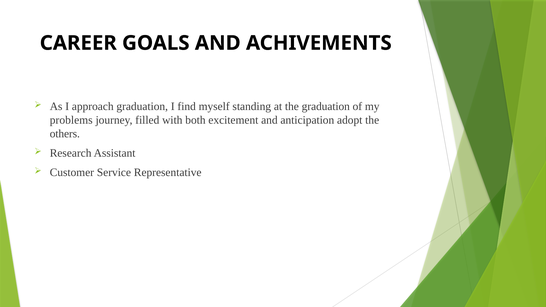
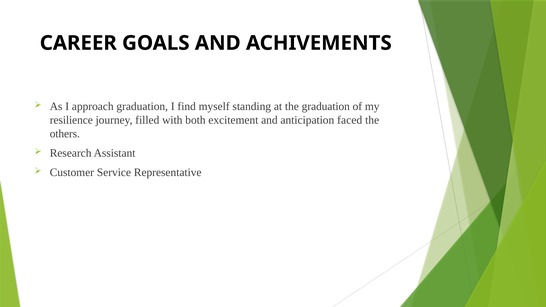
problems: problems -> resilience (71, 120)
adopt: adopt -> faced (350, 120)
